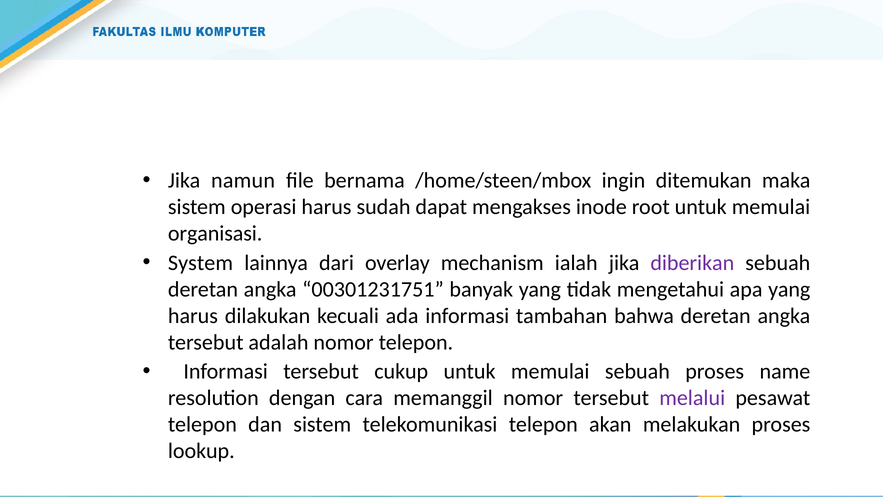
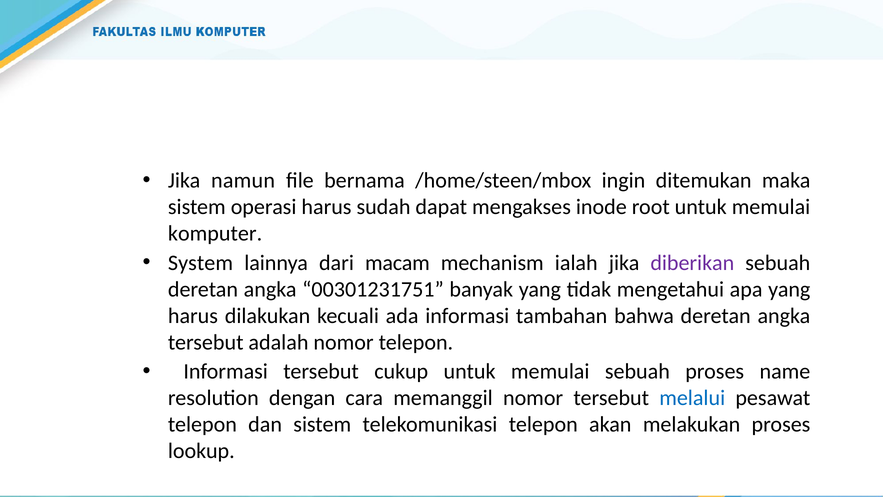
organisasi: organisasi -> komputer (215, 233)
overlay: overlay -> macam (397, 263)
melalui colour: purple -> blue (692, 398)
